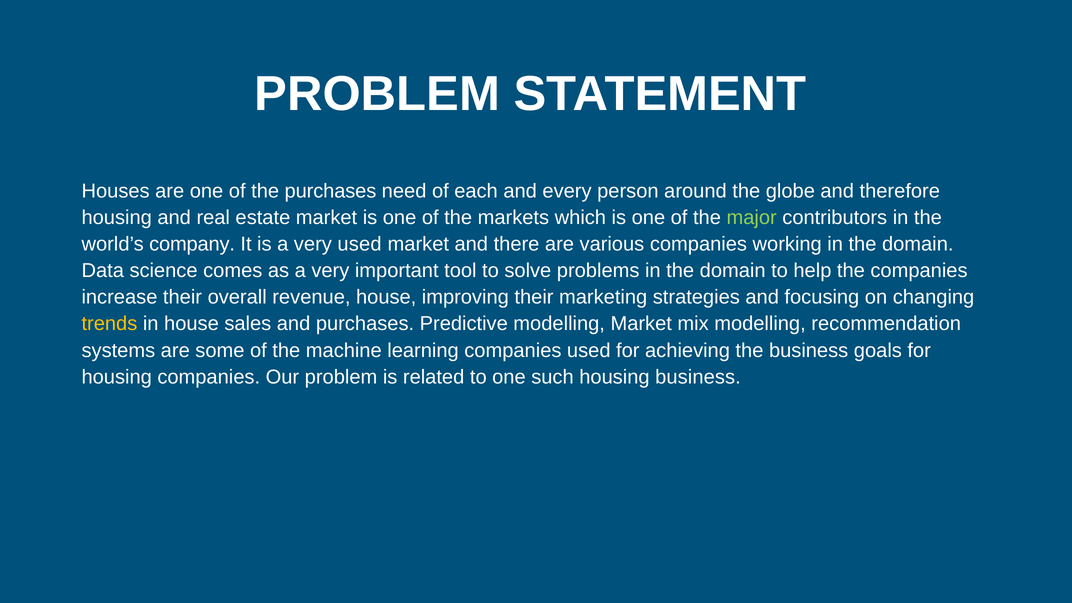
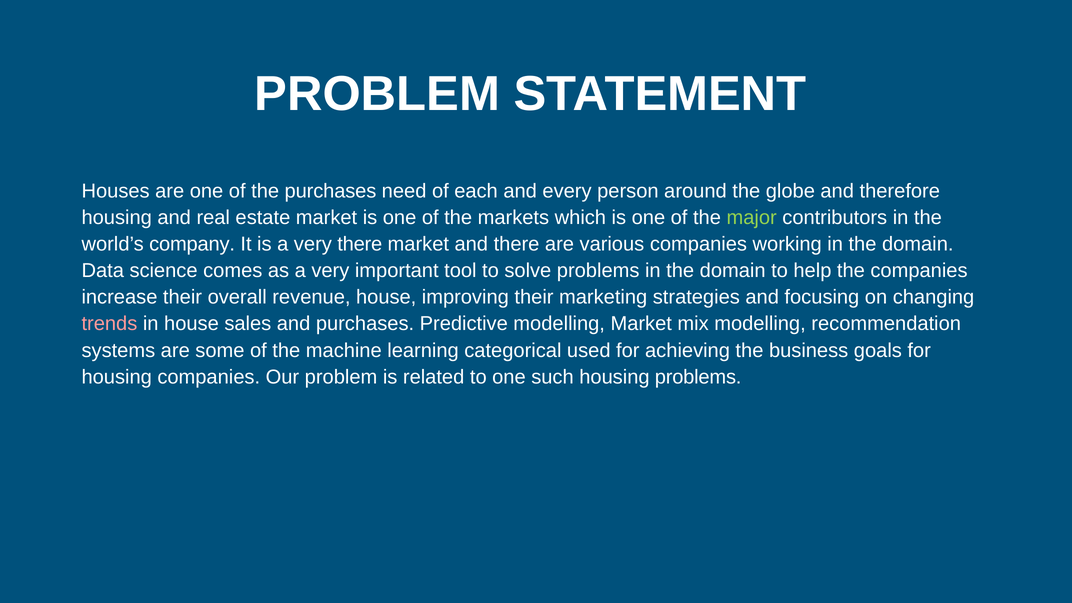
very used: used -> there (360, 244)
trends colour: yellow -> pink (109, 324)
learning companies: companies -> categorical (513, 350)
housing business: business -> problems (698, 377)
